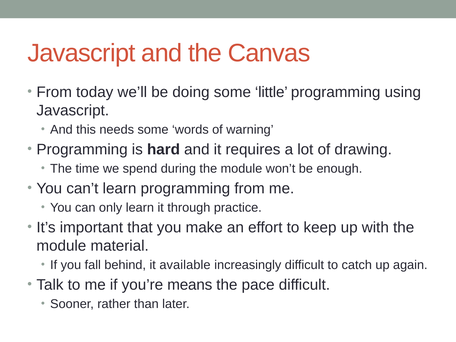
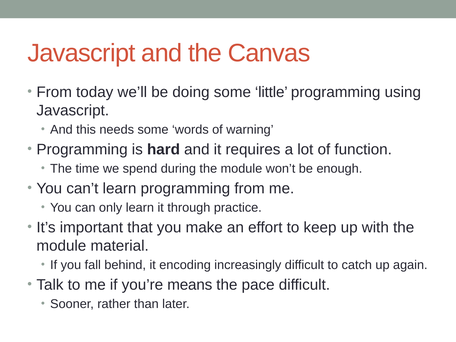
drawing: drawing -> function (363, 150)
available: available -> encoding (185, 265)
